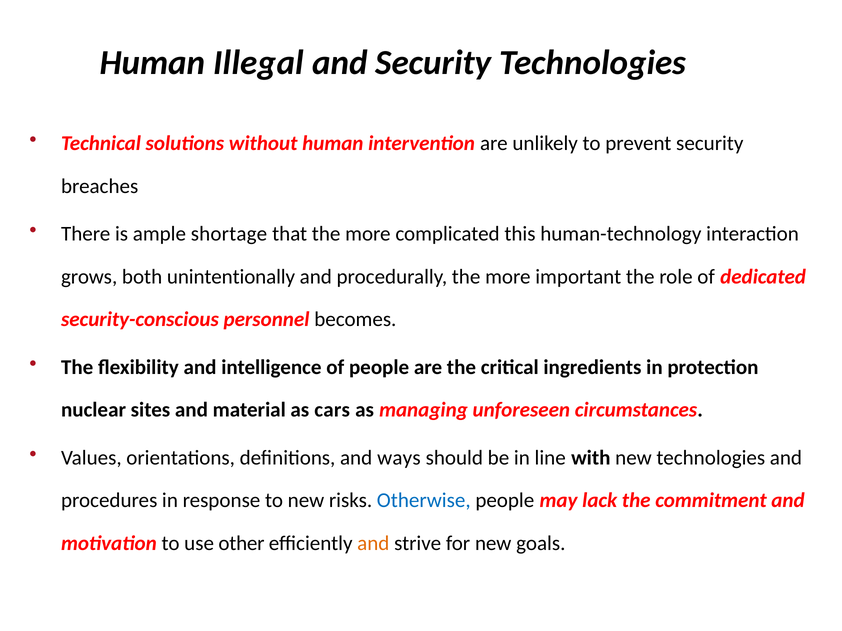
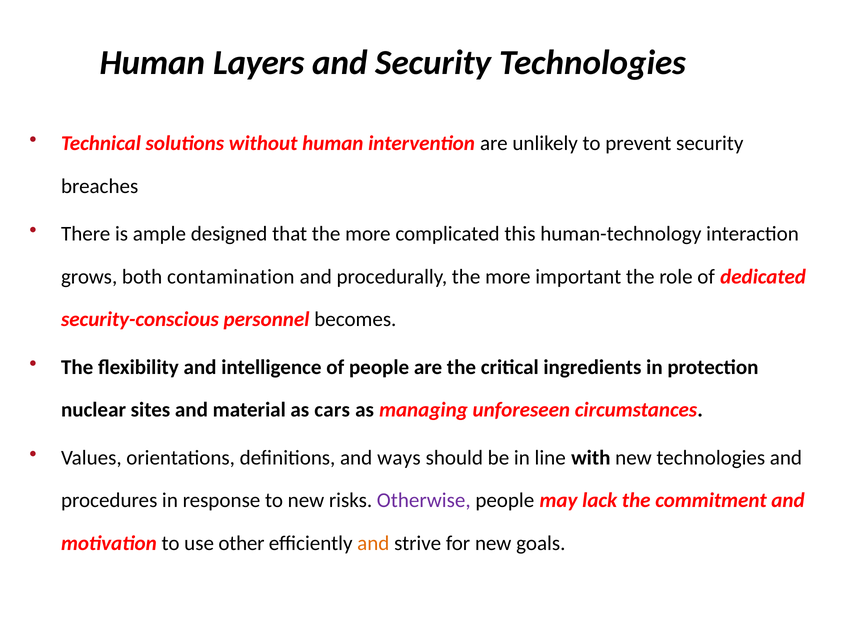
Illegal: Illegal -> Layers (259, 63)
shortage: shortage -> designed (229, 234)
unintentionally: unintentionally -> contamination (231, 277)
Otherwise colour: blue -> purple (424, 501)
